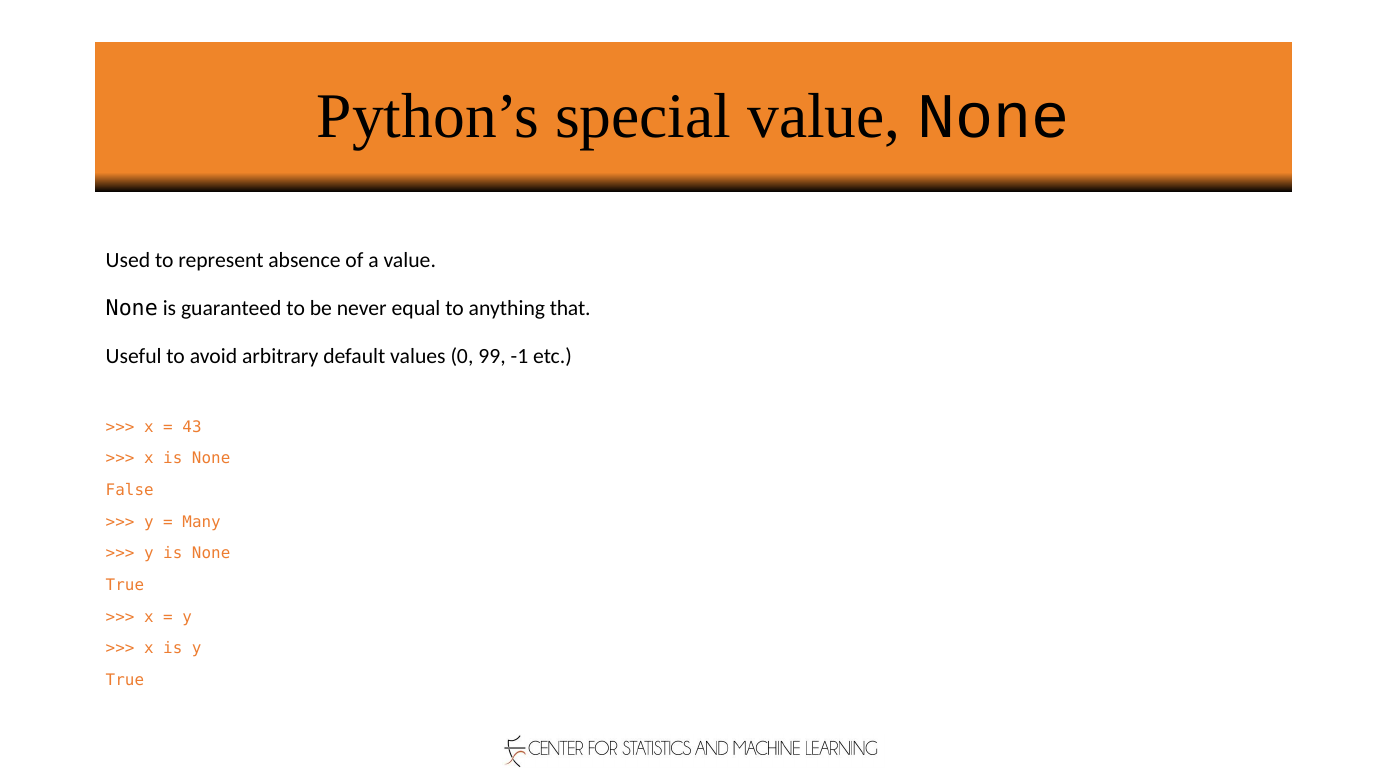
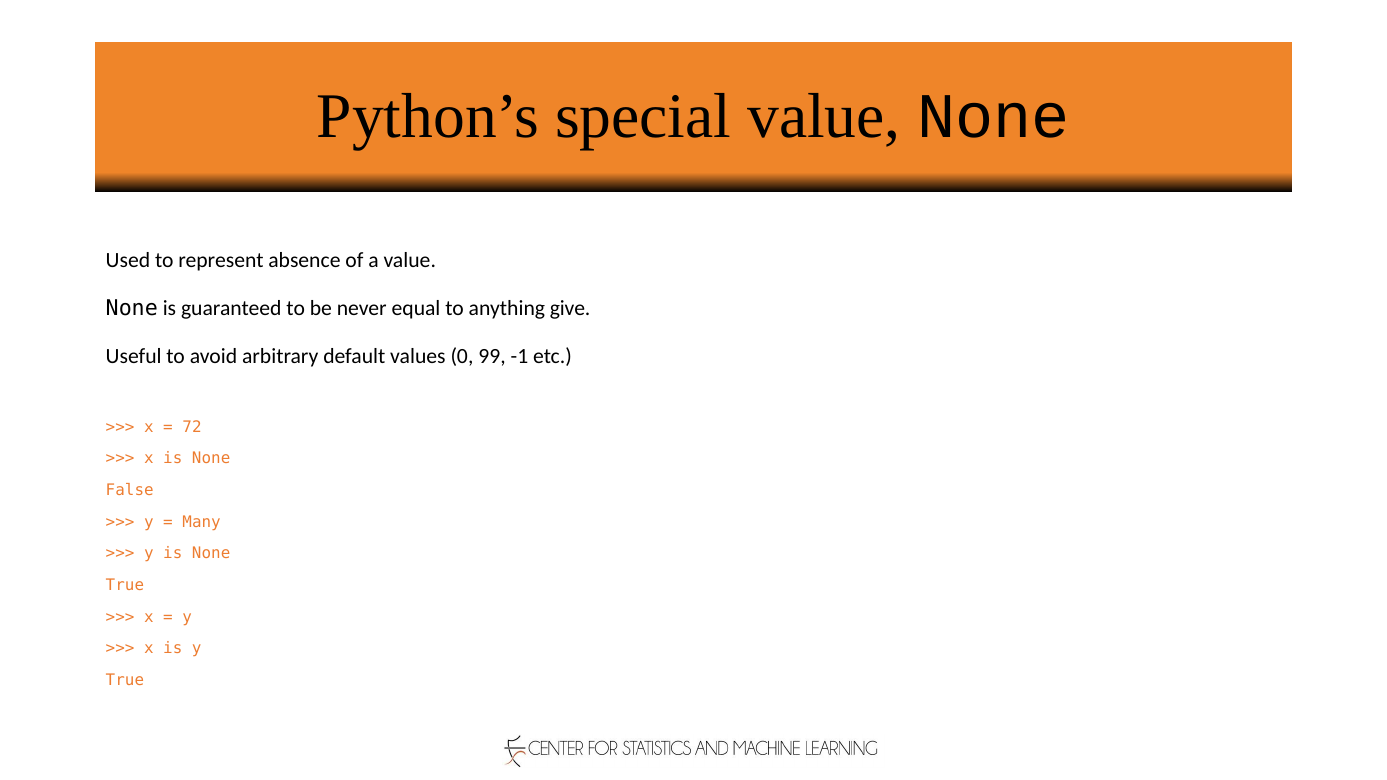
that: that -> give (570, 308)
43: 43 -> 72 (192, 427)
